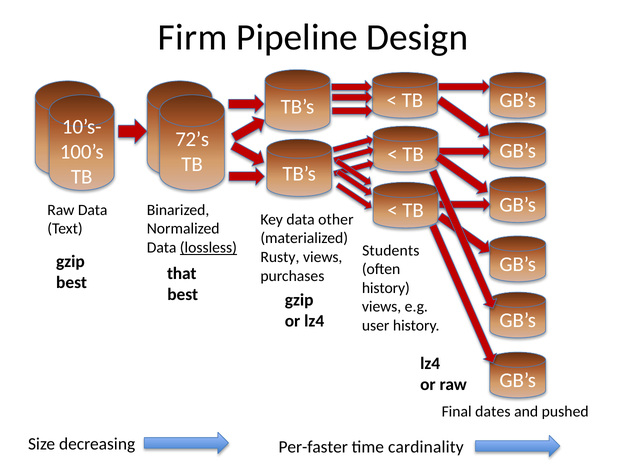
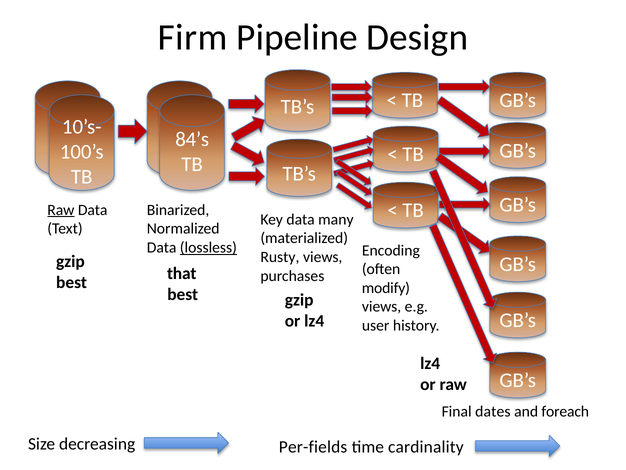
72’s: 72’s -> 84’s (192, 139)
Raw underline: none -> present (61, 210)
other: other -> many (336, 219)
Students: Students -> Encoding (391, 250)
history: history -> modify (386, 288)
pushed: pushed -> foreach (565, 411)
Per-faster: Per-faster -> Per-fields (313, 447)
